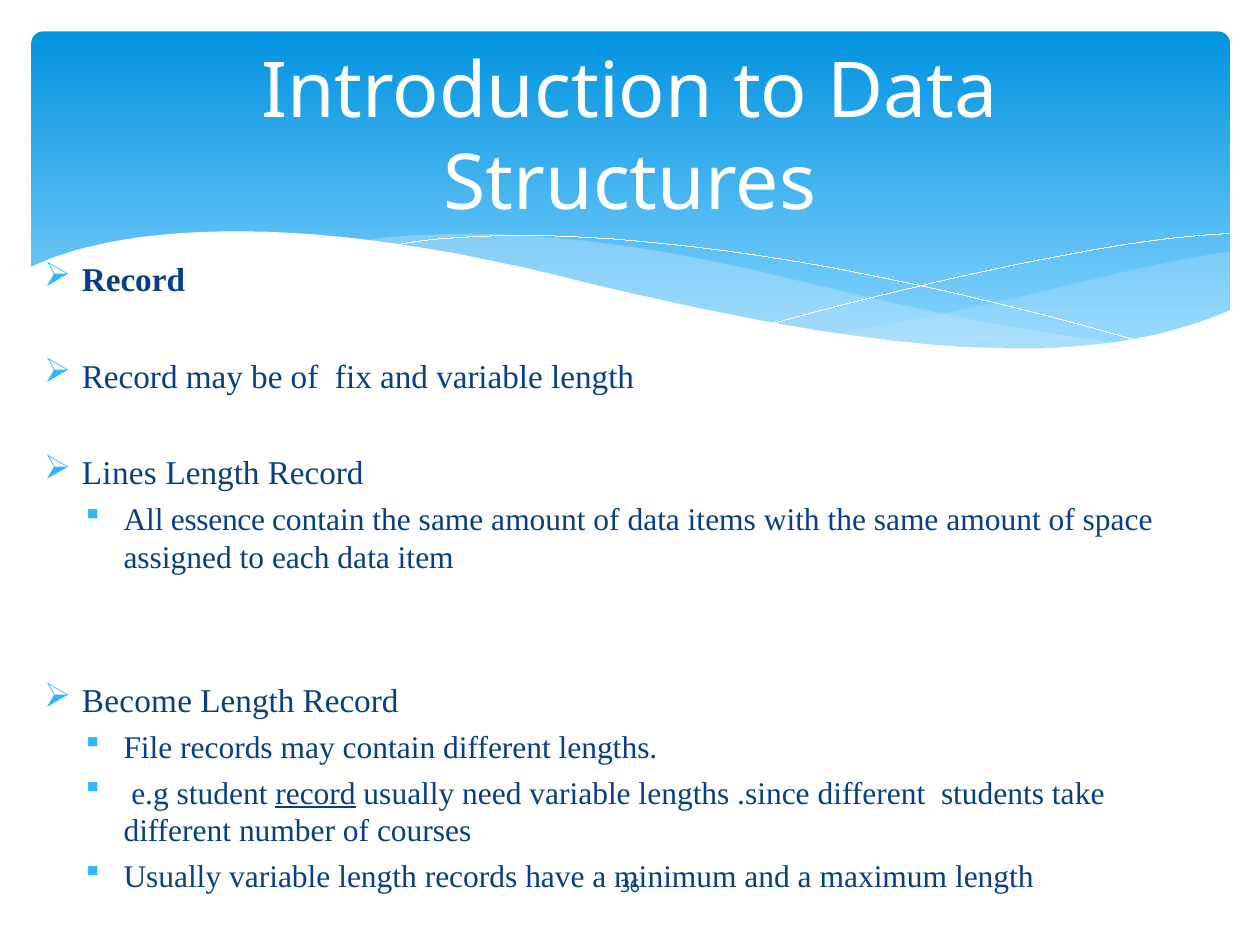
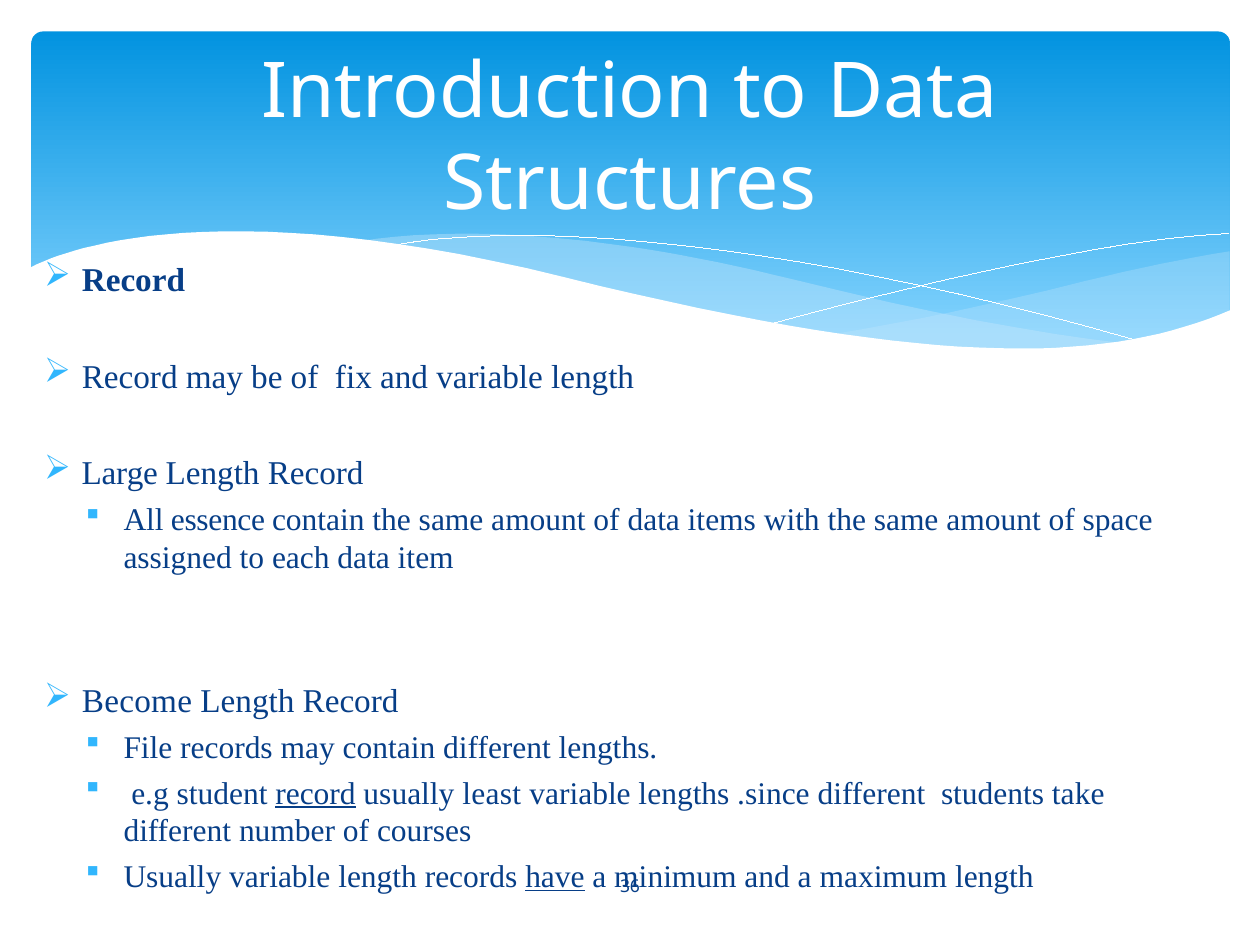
Lines: Lines -> Large (120, 474)
need: need -> least (492, 794)
have underline: none -> present (555, 877)
